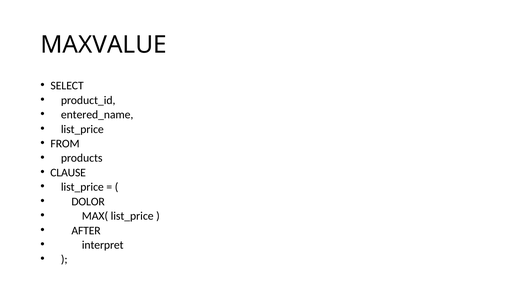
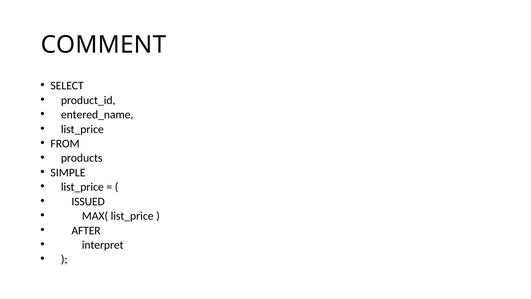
MAXVALUE: MAXVALUE -> COMMENT (103, 45)
CLAUSE: CLAUSE -> SIMPLE (68, 172)
DOLOR: DOLOR -> ISSUED (88, 201)
